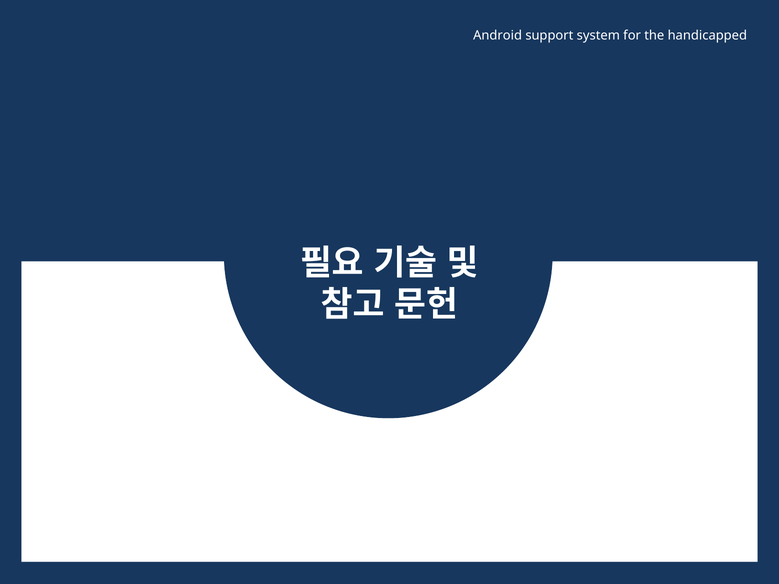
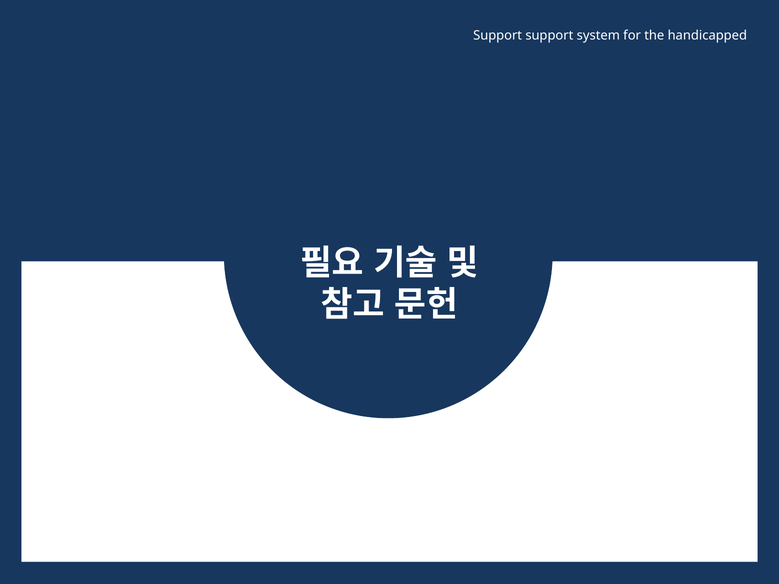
Android: Android -> Support (498, 36)
